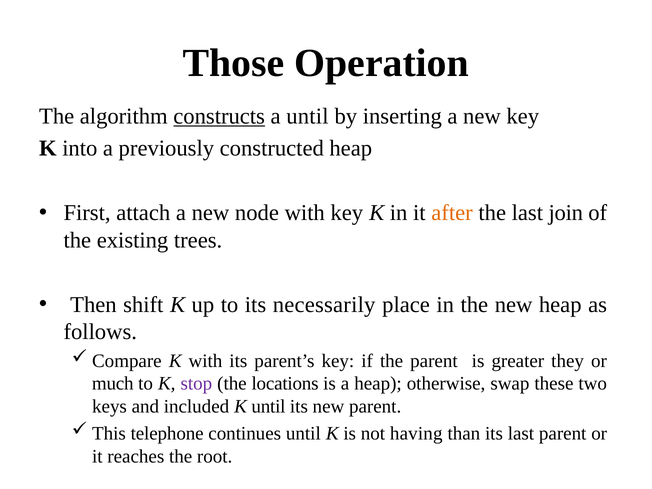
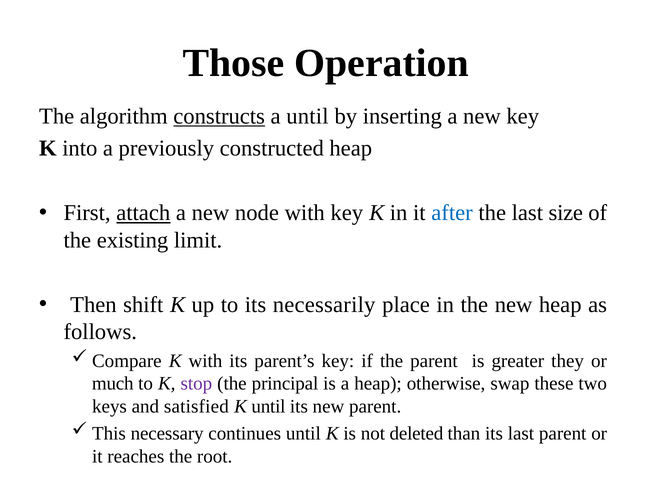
attach underline: none -> present (143, 213)
after colour: orange -> blue (452, 213)
join: join -> size (566, 213)
trees: trees -> limit (198, 240)
locations: locations -> principal (285, 384)
included: included -> satisfied (196, 406)
telephone: telephone -> necessary (167, 434)
having: having -> deleted (416, 434)
